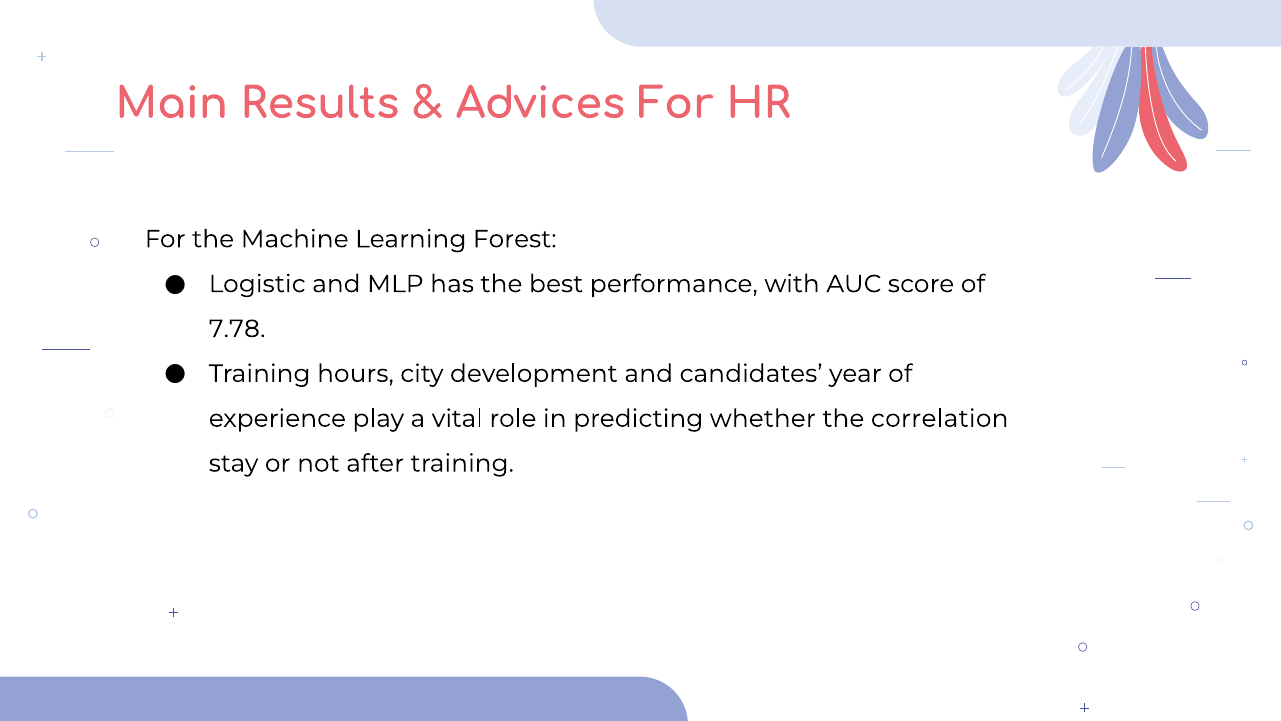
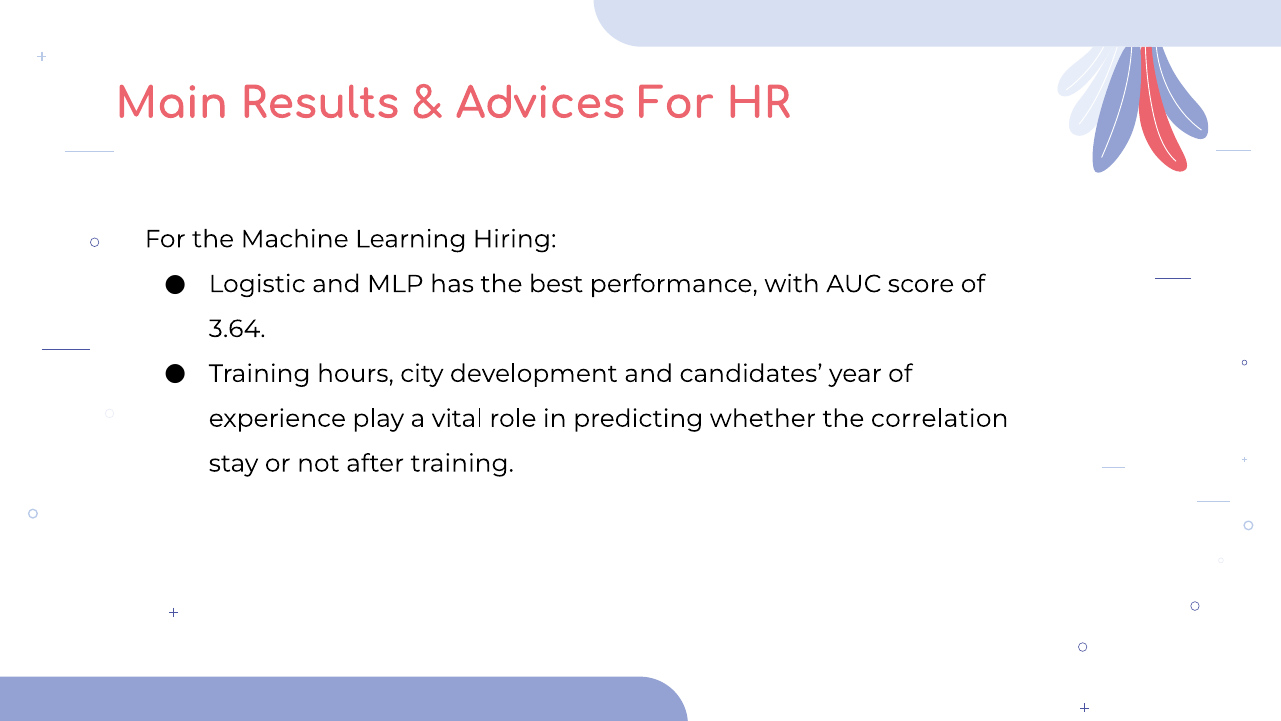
Forest: Forest -> Hiring (515, 239)
7.78: 7.78 -> 3.64 (237, 329)
